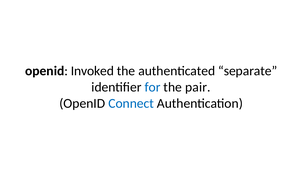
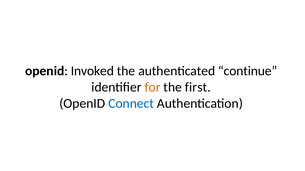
separate: separate -> continue (248, 71)
for colour: blue -> orange (153, 88)
pair: pair -> first (198, 88)
